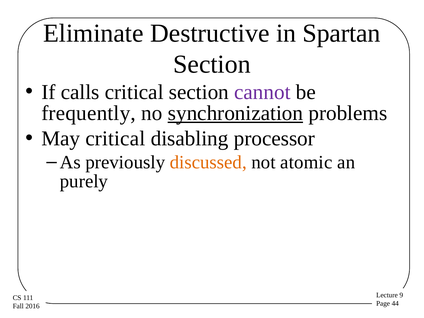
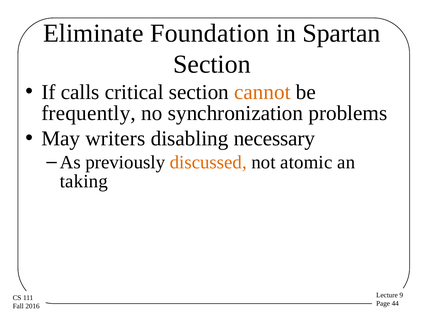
Destructive: Destructive -> Foundation (210, 33)
cannot colour: purple -> orange (262, 92)
synchronization underline: present -> none (235, 113)
May critical: critical -> writers (115, 139)
processor: processor -> necessary (274, 139)
purely: purely -> taking (84, 181)
